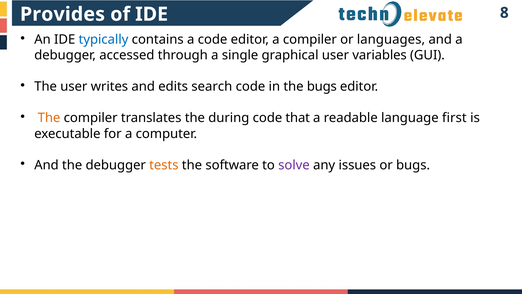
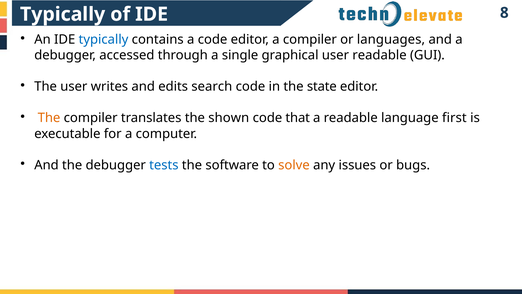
Provides: Provides -> Typically (63, 14)
user variables: variables -> readable (380, 55)
the bugs: bugs -> state (322, 87)
during: during -> shown (229, 118)
tests colour: orange -> blue (164, 165)
solve colour: purple -> orange (294, 165)
